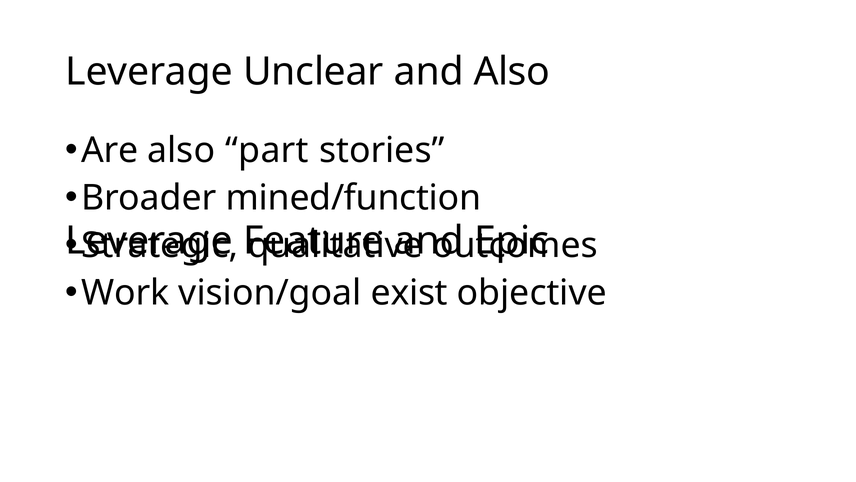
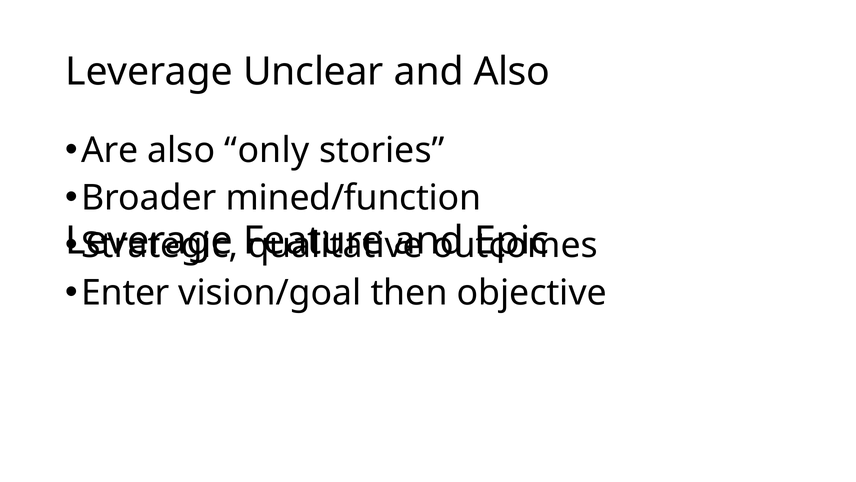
part: part -> only (267, 150)
Work: Work -> Enter (125, 293)
exist: exist -> then (409, 293)
